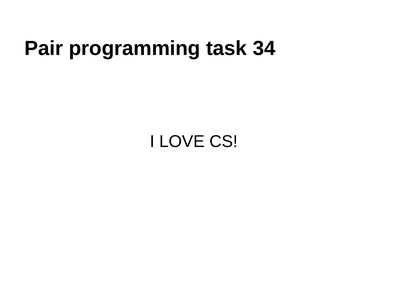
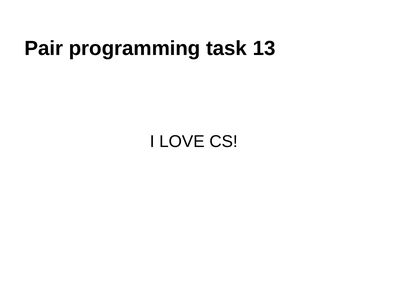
34: 34 -> 13 (264, 48)
